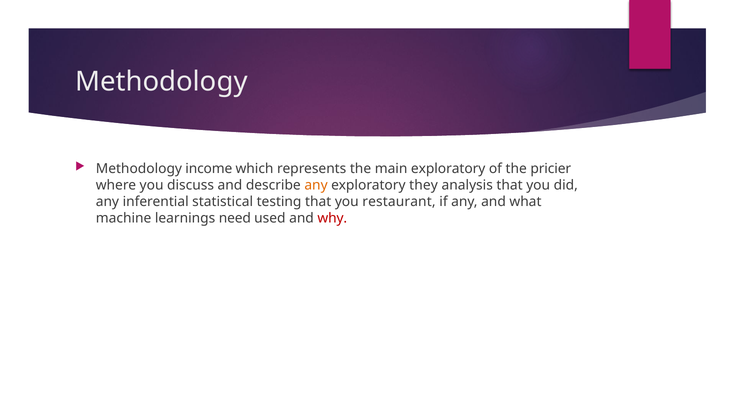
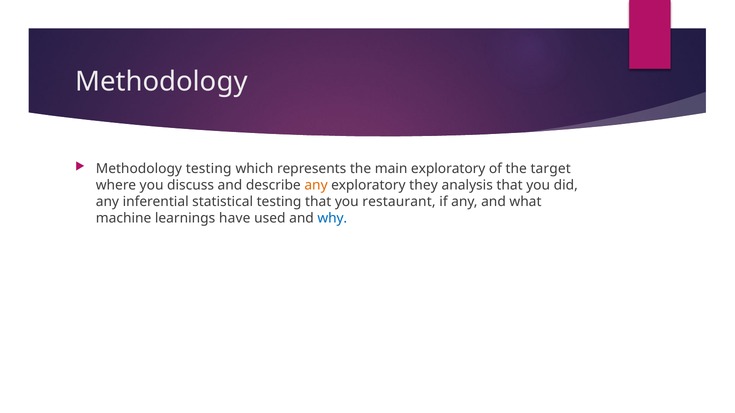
Methodology income: income -> testing (209, 169)
pricier: pricier -> target (551, 169)
need: need -> have (235, 219)
why colour: red -> blue (332, 219)
